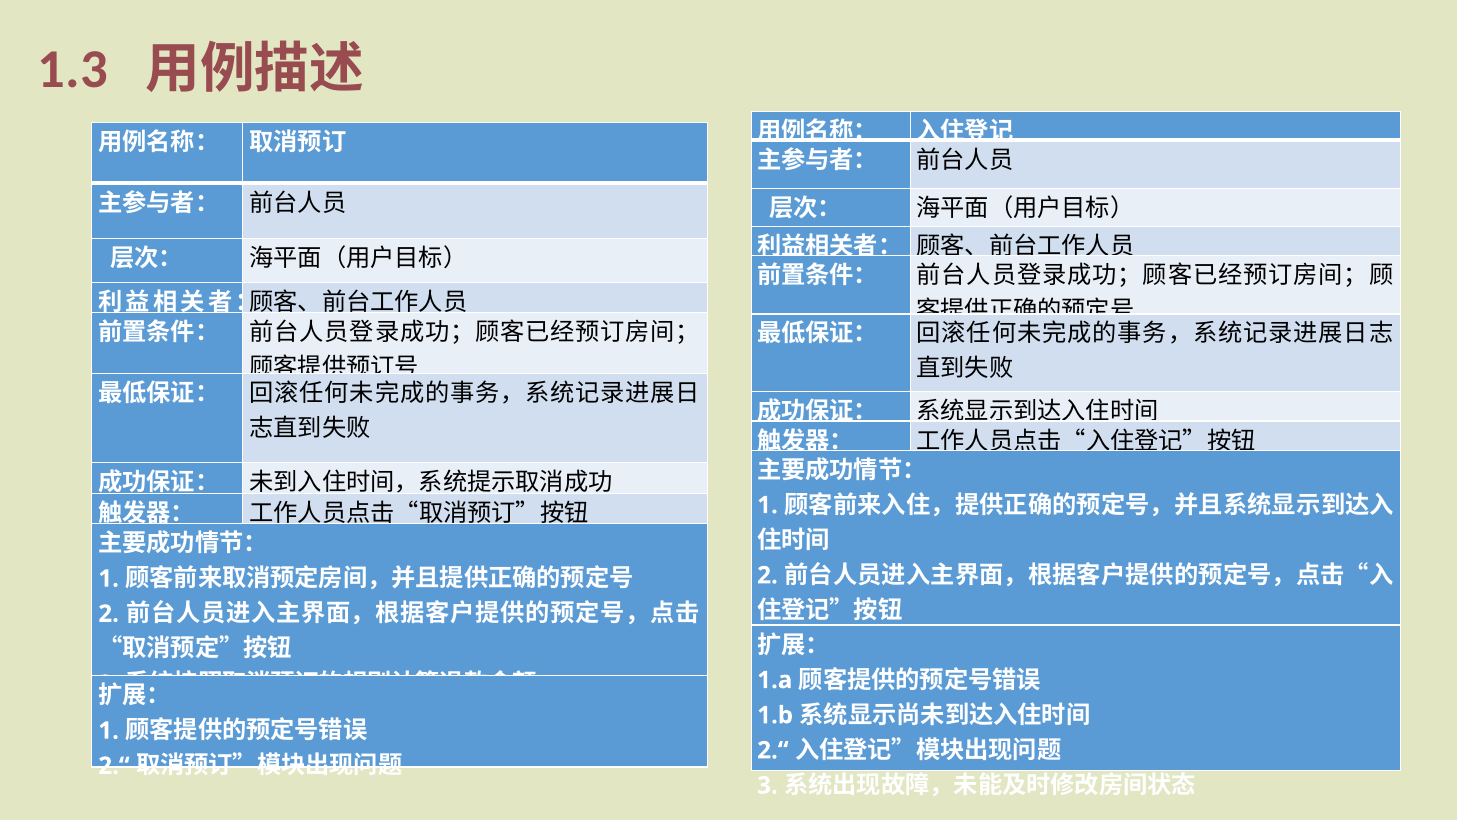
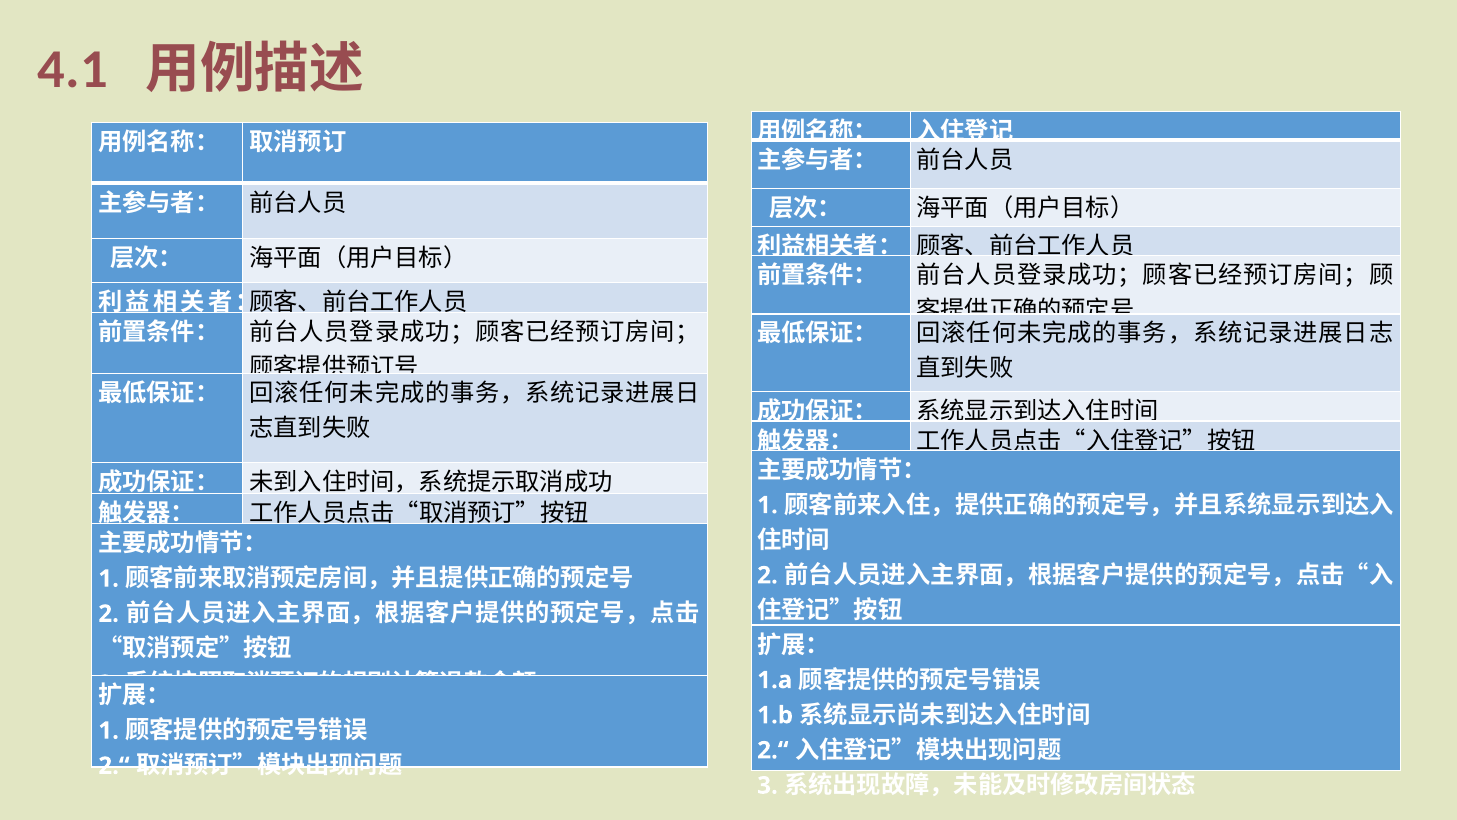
1.3: 1.3 -> 4.1 (73, 69)
